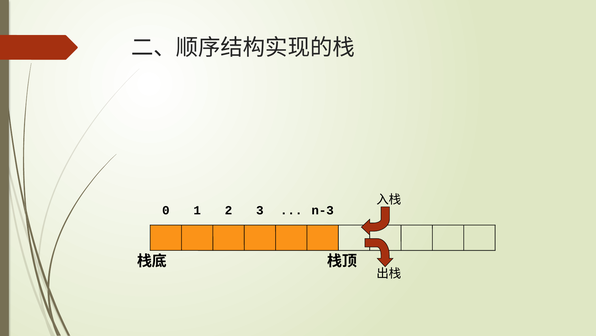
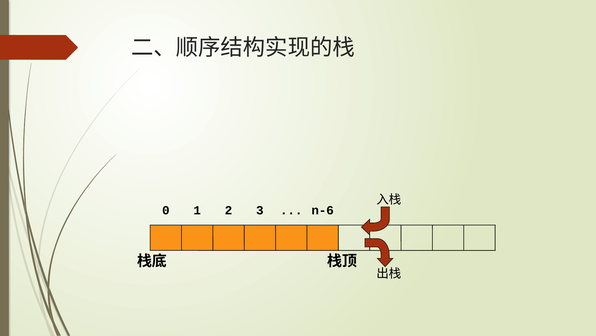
n-3: n-3 -> n-6 (323, 210)
